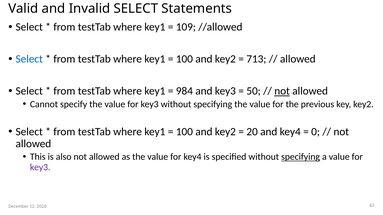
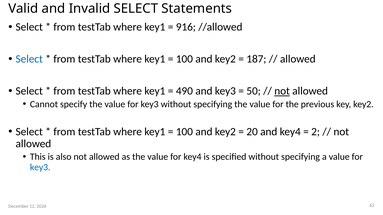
109: 109 -> 916 (186, 27)
713: 713 -> 187 (256, 59)
984: 984 -> 490 (184, 91)
0: 0 -> 2 (316, 132)
specifying underline: present -> none (301, 157)
key3 colour: purple -> blue (40, 167)
